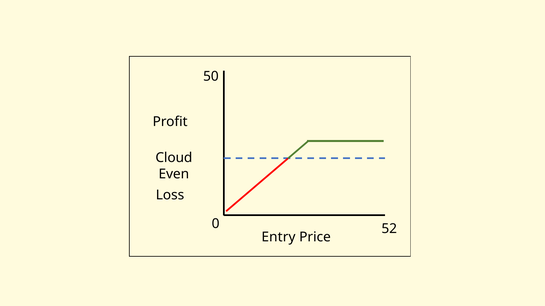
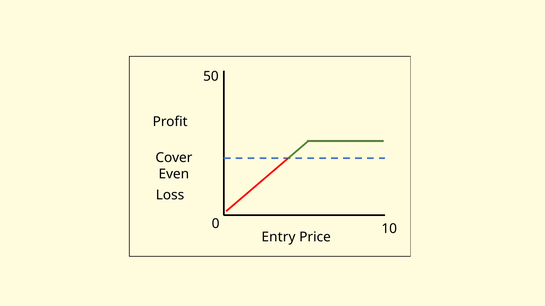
Cloud: Cloud -> Cover (174, 158)
52: 52 -> 10 (389, 229)
